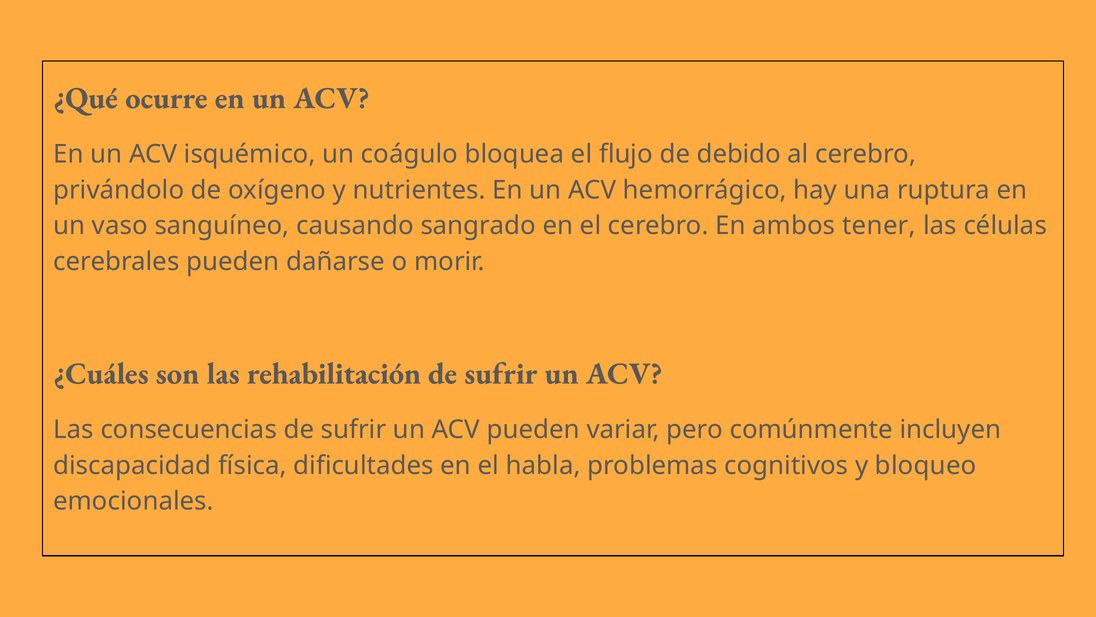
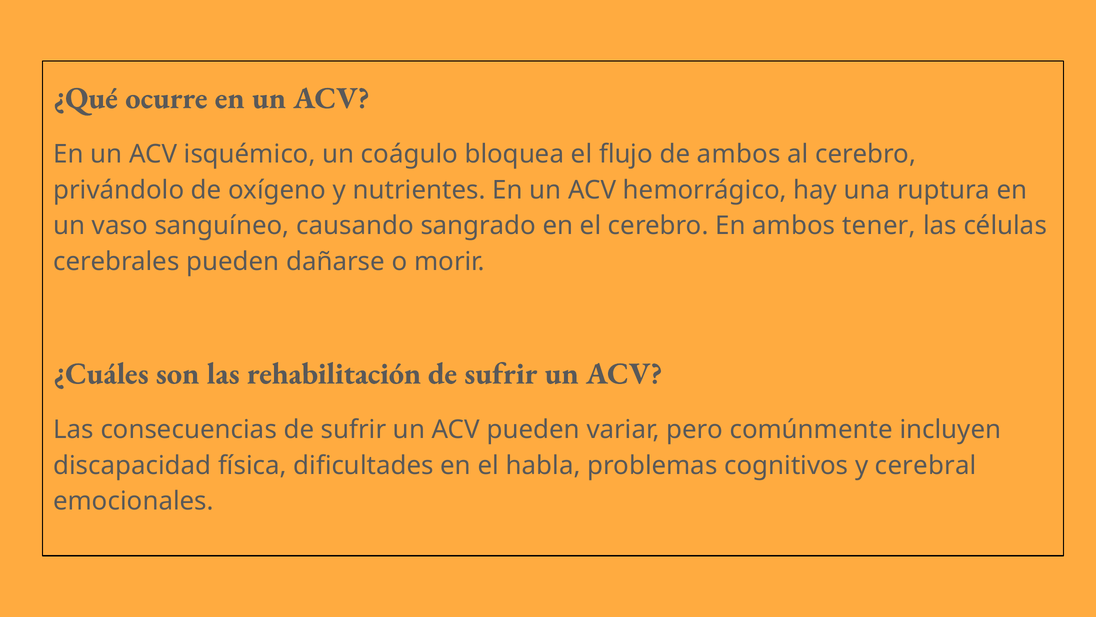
de debido: debido -> ambos (739, 154)
bloqueo: bloqueo -> cerebral (926, 465)
